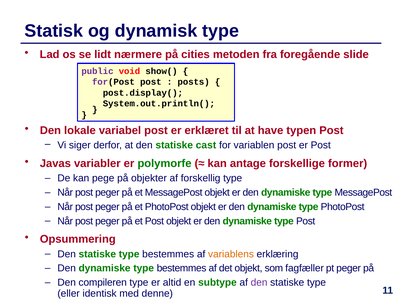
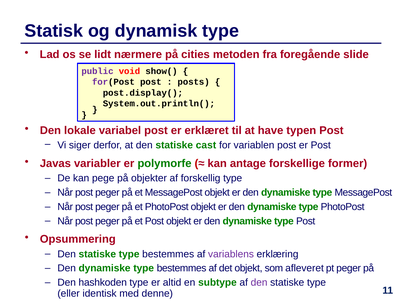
variablens colour: orange -> purple (231, 254)
fagfæller: fagfæller -> afleveret (305, 268)
compileren: compileren -> hashkoden (103, 282)
